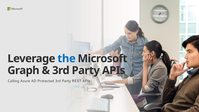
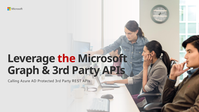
the colour: blue -> red (67, 59)
